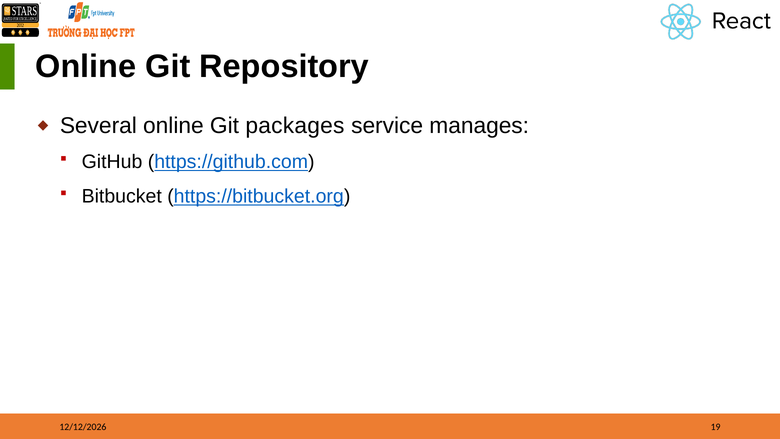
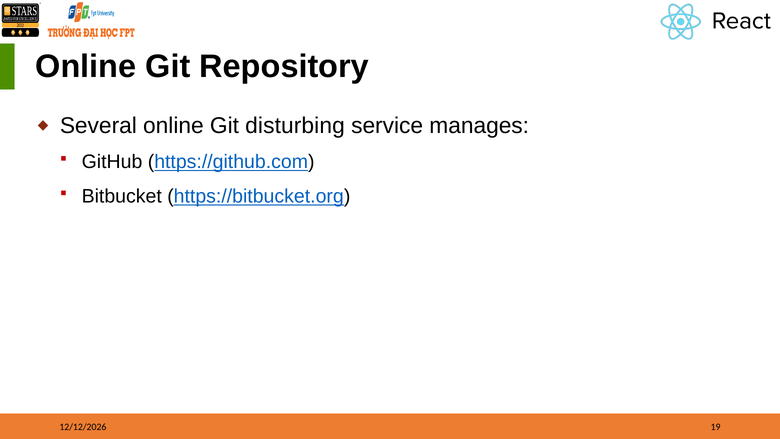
packages: packages -> disturbing (295, 125)
